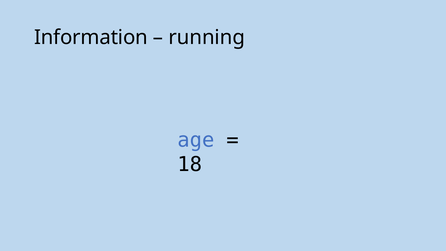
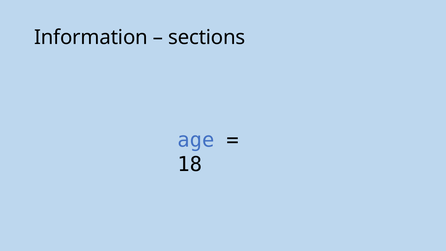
running: running -> sections (207, 37)
